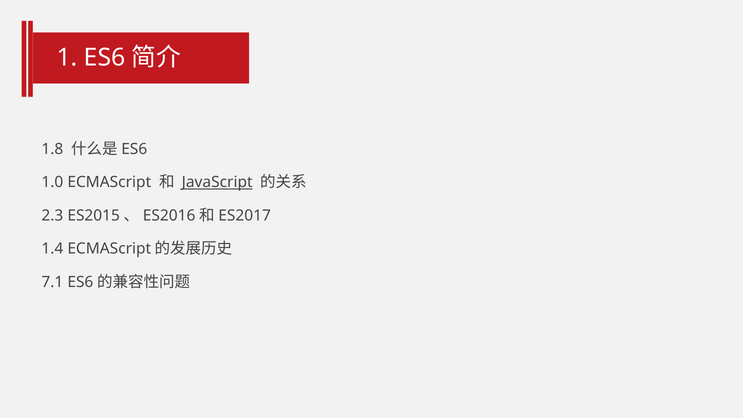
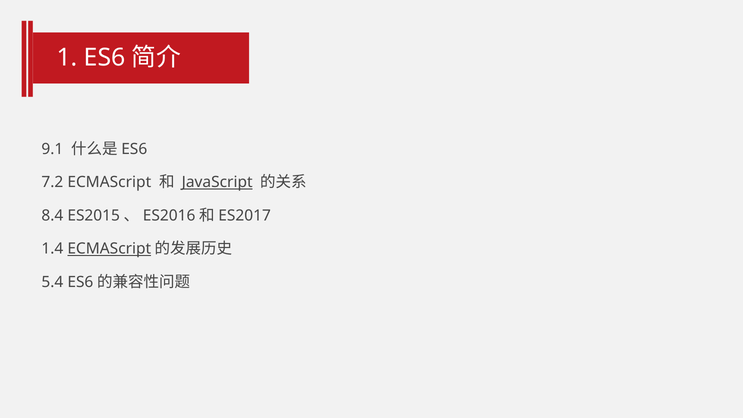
1.8: 1.8 -> 9.1 (52, 149)
1.0: 1.0 -> 7.2 (52, 182)
2.3: 2.3 -> 8.4 (52, 215)
ECMAScript underline: none -> present (109, 249)
7.1: 7.1 -> 5.4 (52, 282)
